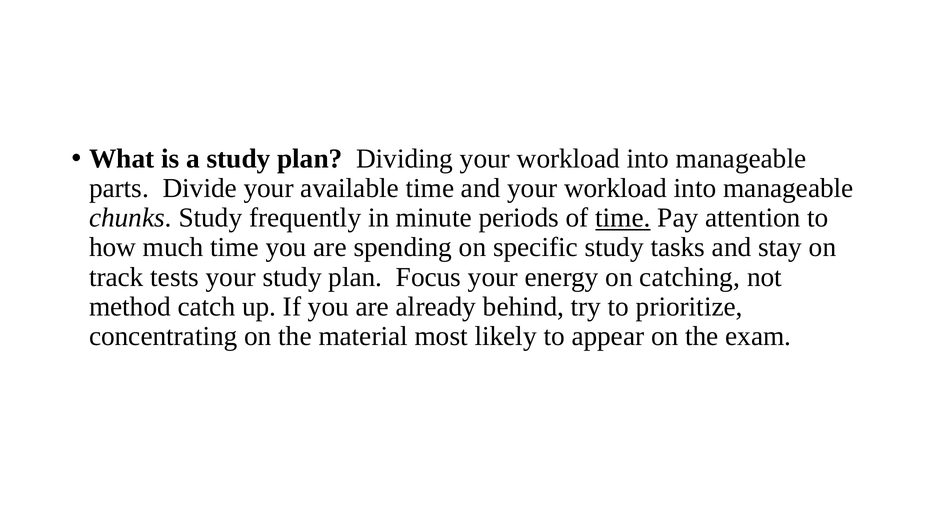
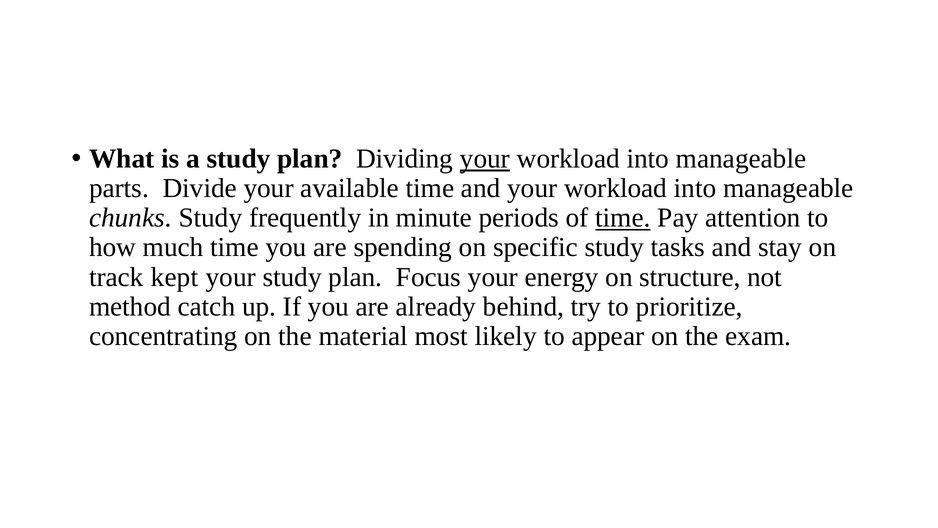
your underline: none -> present (485, 159)
tests: tests -> kept (174, 277)
catching: catching -> structure (690, 277)
